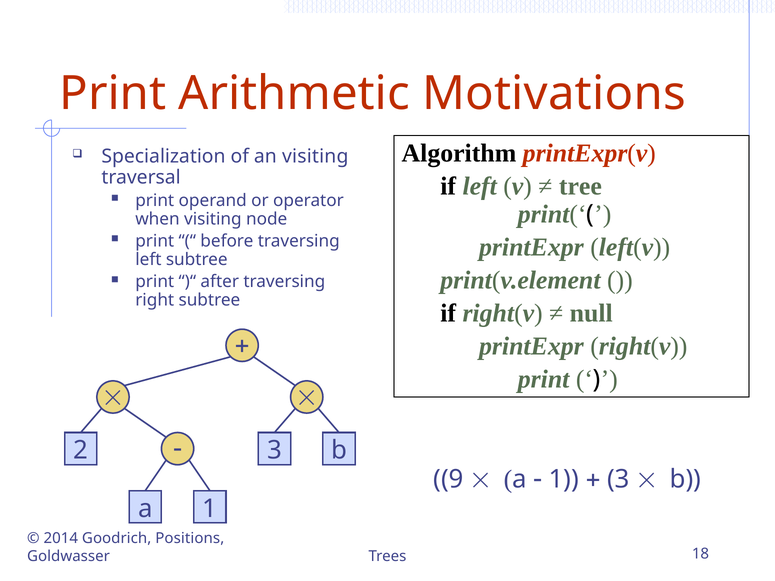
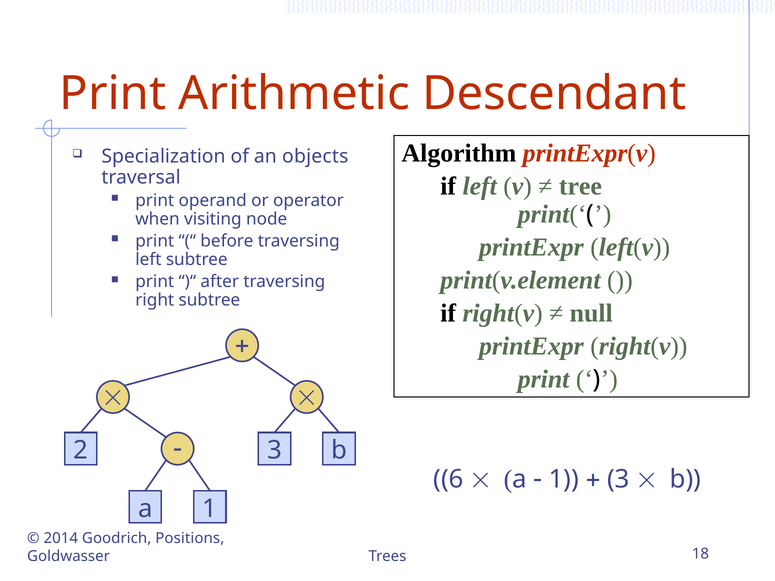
Motivations: Motivations -> Descendant (554, 94)
an visiting: visiting -> objects (315, 156)
9: 9 -> 6 (449, 480)
